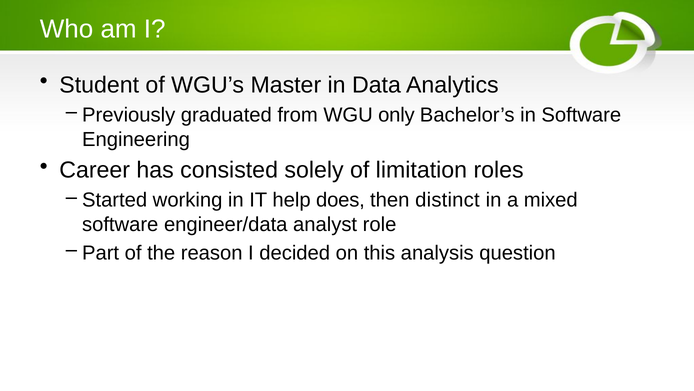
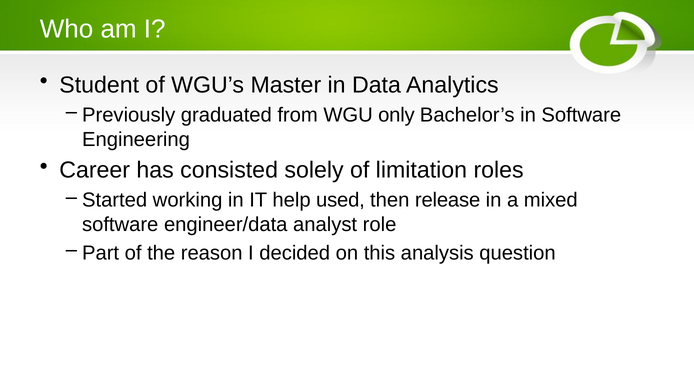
does: does -> used (340, 200)
distinct: distinct -> release (448, 200)
